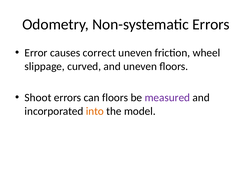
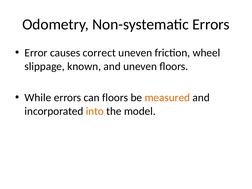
curved: curved -> known (84, 66)
Shoot: Shoot -> While (38, 98)
measured colour: purple -> orange (167, 98)
